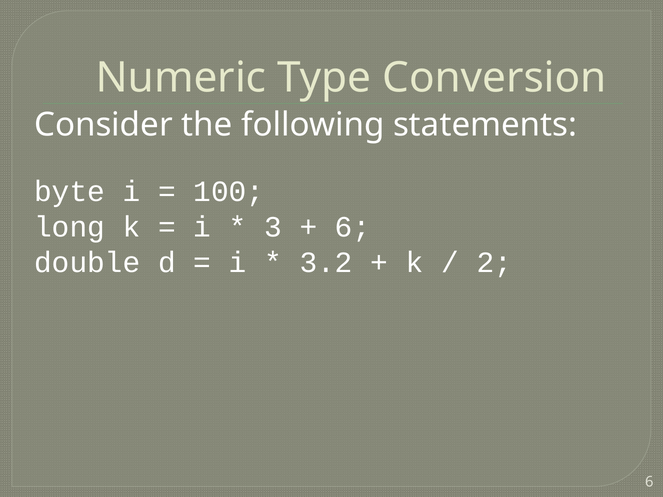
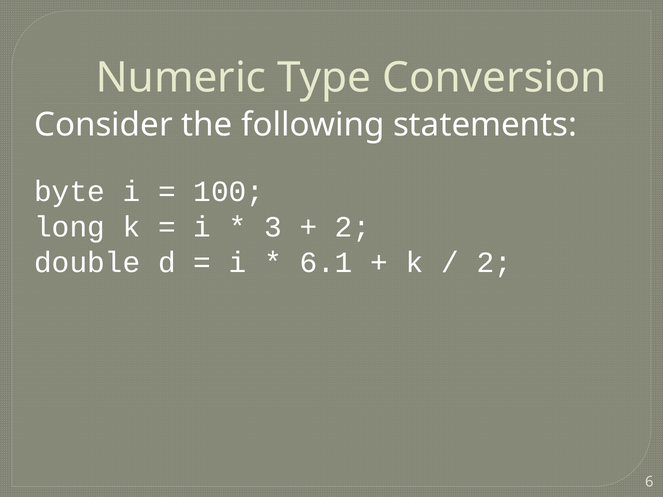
6: 6 -> 2 (353, 227)
3.2: 3.2 -> 6.1 (326, 262)
